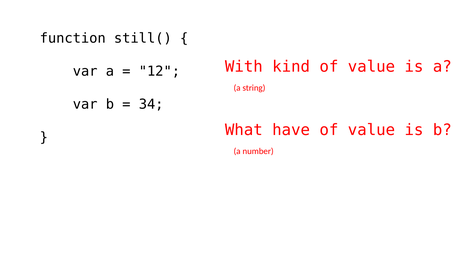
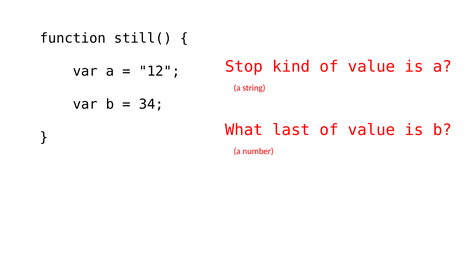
With: With -> Stop (244, 67)
have: have -> last (291, 130)
